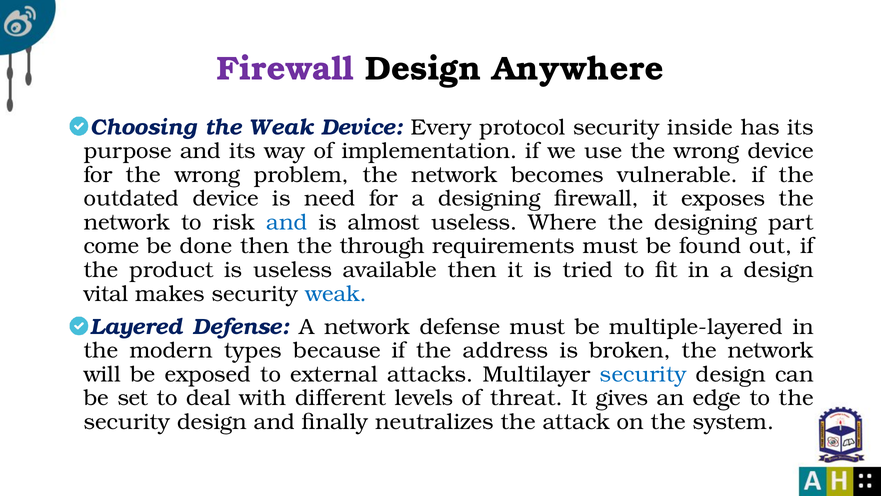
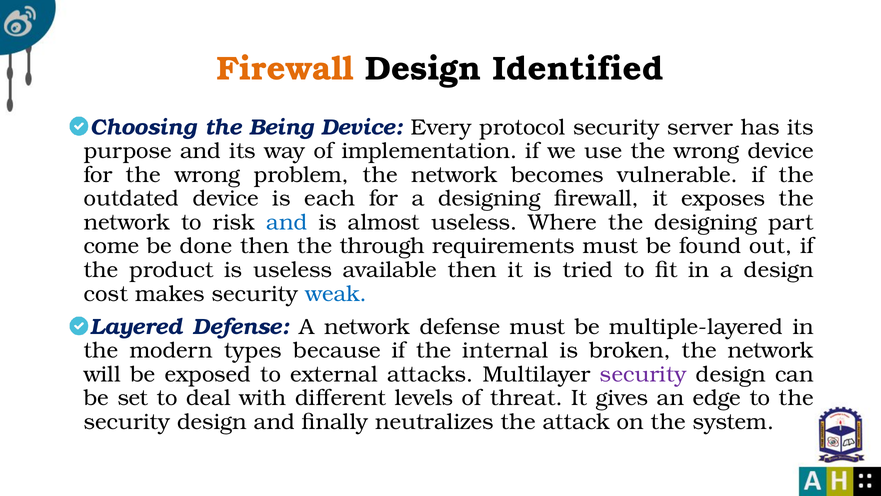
Firewall colour: purple -> orange (285, 69)
Anywhere: Anywhere -> Identified (578, 69)
the Weak: Weak -> Being (281, 127)
inside: inside -> server (700, 127)
need: need -> each (330, 198)
vital: vital -> cost (106, 294)
address: address -> internal (505, 350)
security colour: blue -> purple (643, 374)
